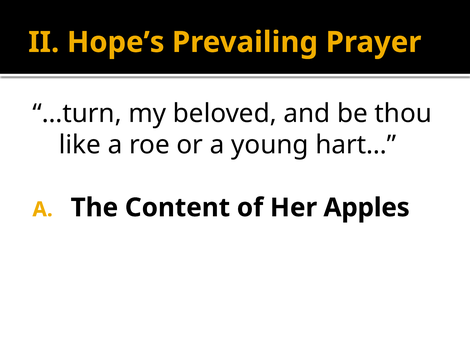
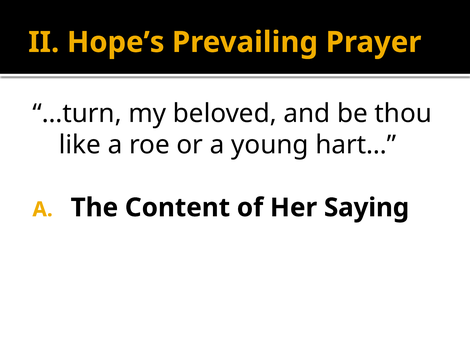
Apples: Apples -> Saying (367, 207)
